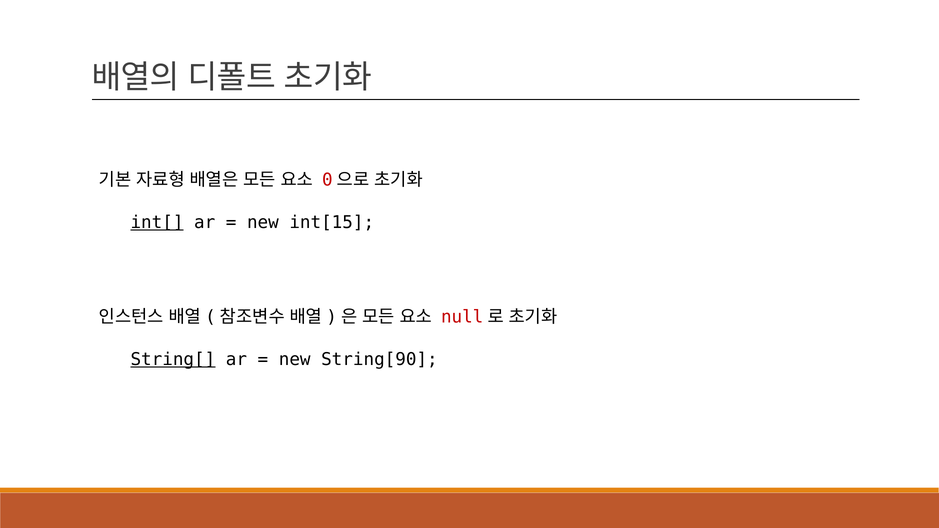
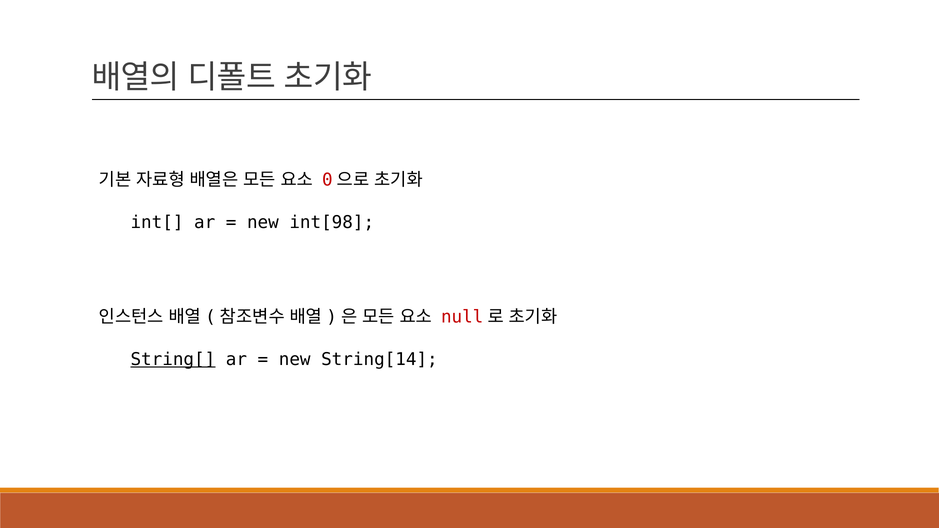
int[ underline: present -> none (157, 222)
int[15: int[15 -> int[98 (332, 222)
String[90: String[90 -> String[14 (379, 359)
